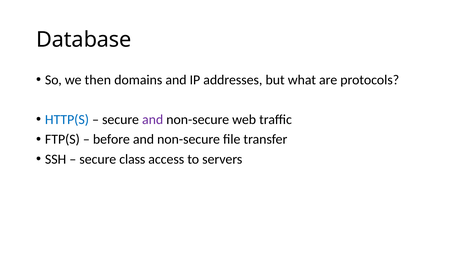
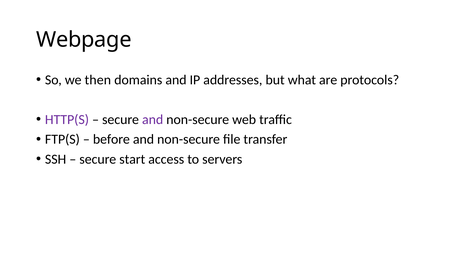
Database: Database -> Webpage (84, 40)
HTTP(S colour: blue -> purple (67, 120)
class: class -> start (132, 160)
